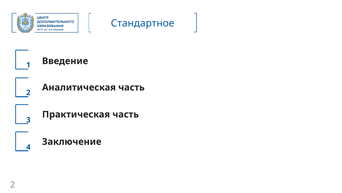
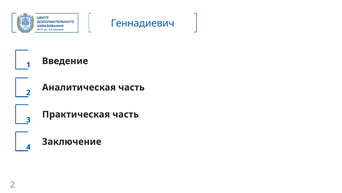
Стандартное: Стандартное -> Геннадиевич (143, 23)
